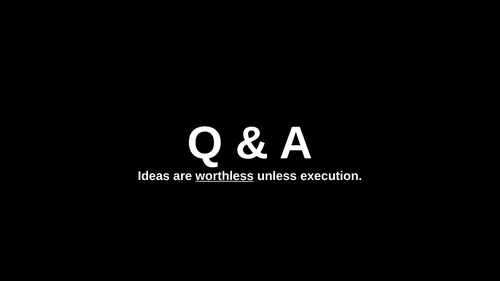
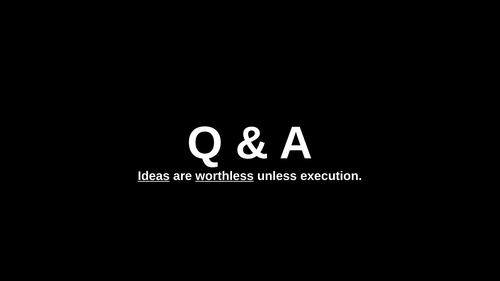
Ideas underline: none -> present (154, 176)
